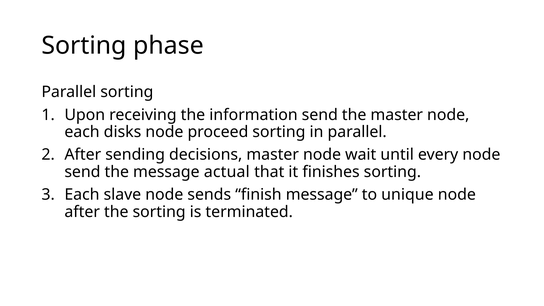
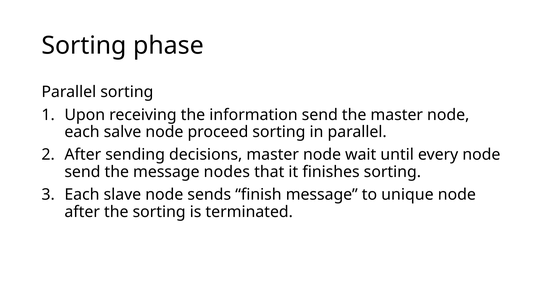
disks: disks -> salve (123, 132)
actual: actual -> nodes (227, 172)
